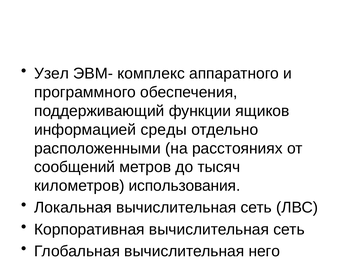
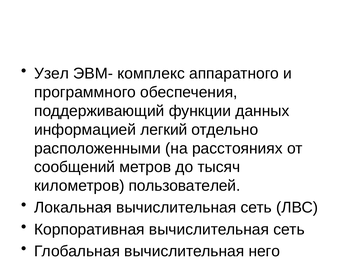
ящиков: ящиков -> данных (262, 111)
среды: среды -> легкий (164, 130)
использования: использования -> пользователей (185, 186)
